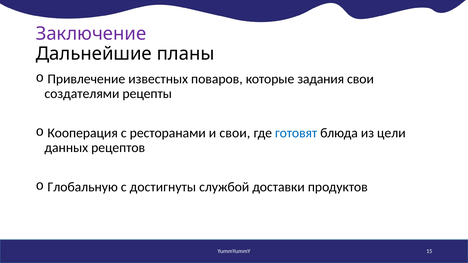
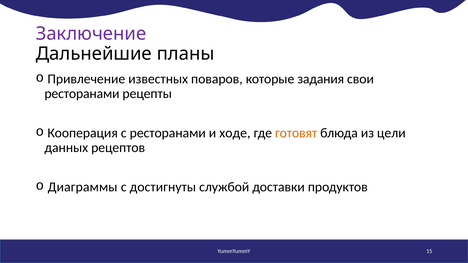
создателями: создателями -> ресторанами (82, 94)
и свои: свои -> ходе (235, 133)
готовят colour: blue -> orange (296, 133)
Глобальную: Глобальную -> Диаграммы (83, 187)
